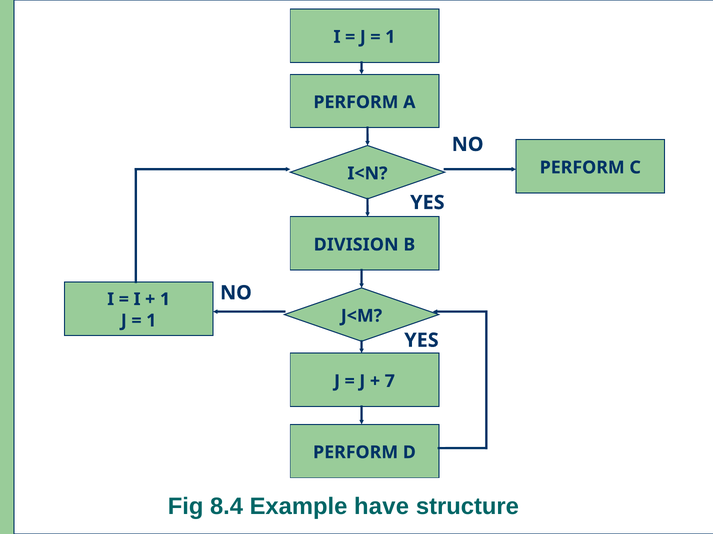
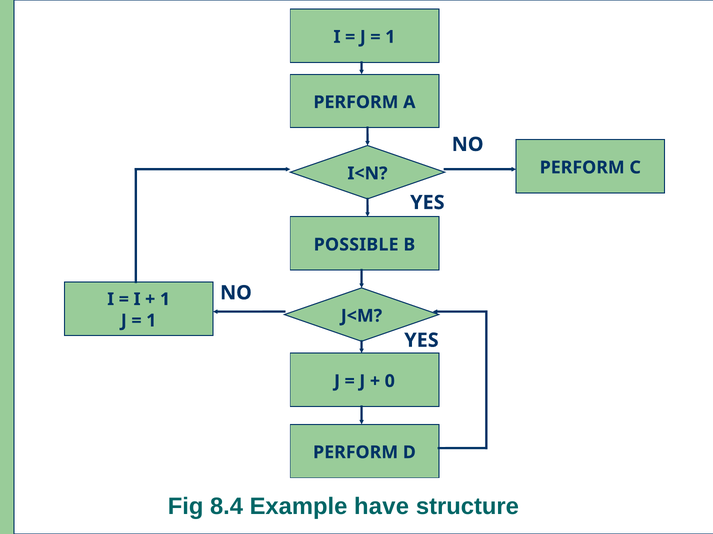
DIVISION: DIVISION -> POSSIBLE (356, 245)
7: 7 -> 0 (390, 382)
